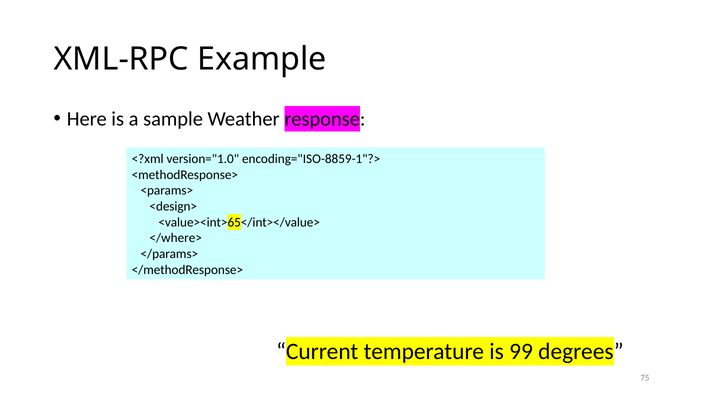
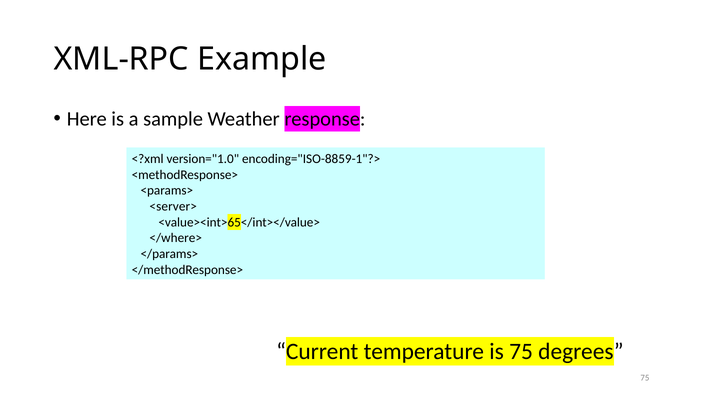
<design>: <design> -> <server> (173, 206)
is 99: 99 -> 75 (521, 351)
